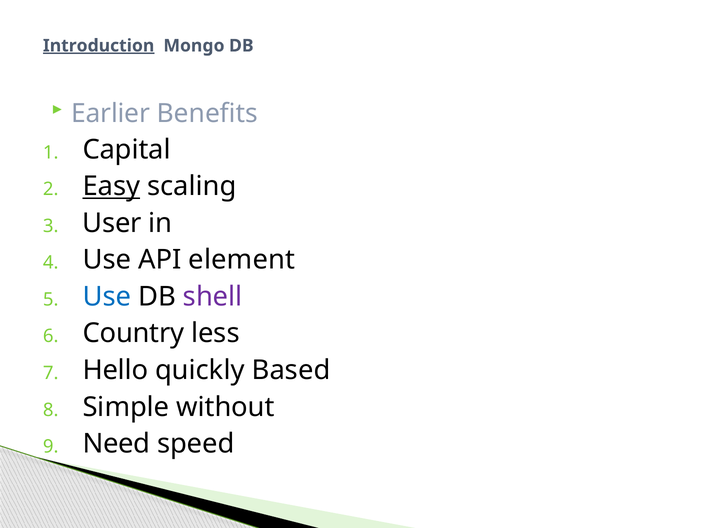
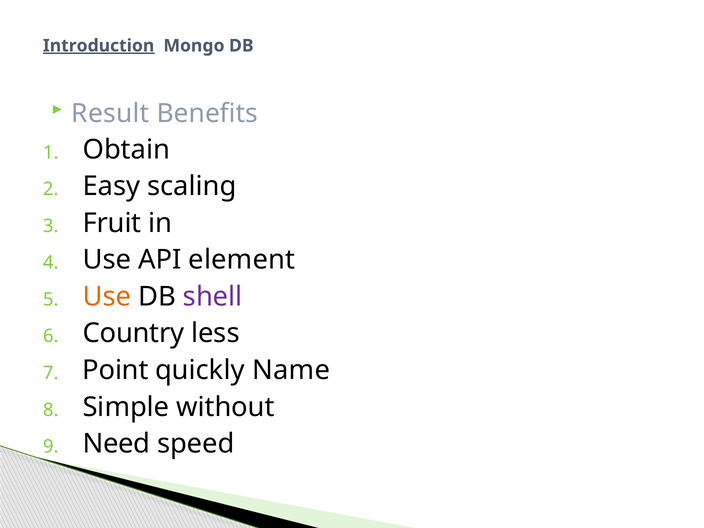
Earlier: Earlier -> Result (110, 113)
Capital: Capital -> Obtain (126, 150)
Easy underline: present -> none (111, 186)
User: User -> Fruit (112, 223)
Use colour: blue -> orange (107, 297)
Hello: Hello -> Point (115, 370)
Based: Based -> Name (291, 370)
